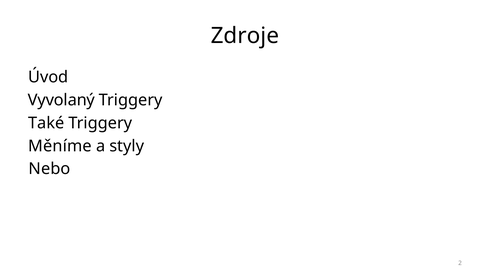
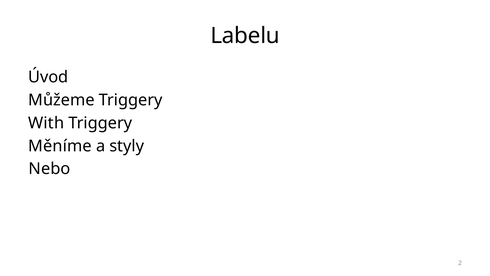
Zdroje: Zdroje -> Labelu (245, 36)
Vyvolaný: Vyvolaný -> Můžeme (61, 100)
Také: Také -> With (46, 123)
